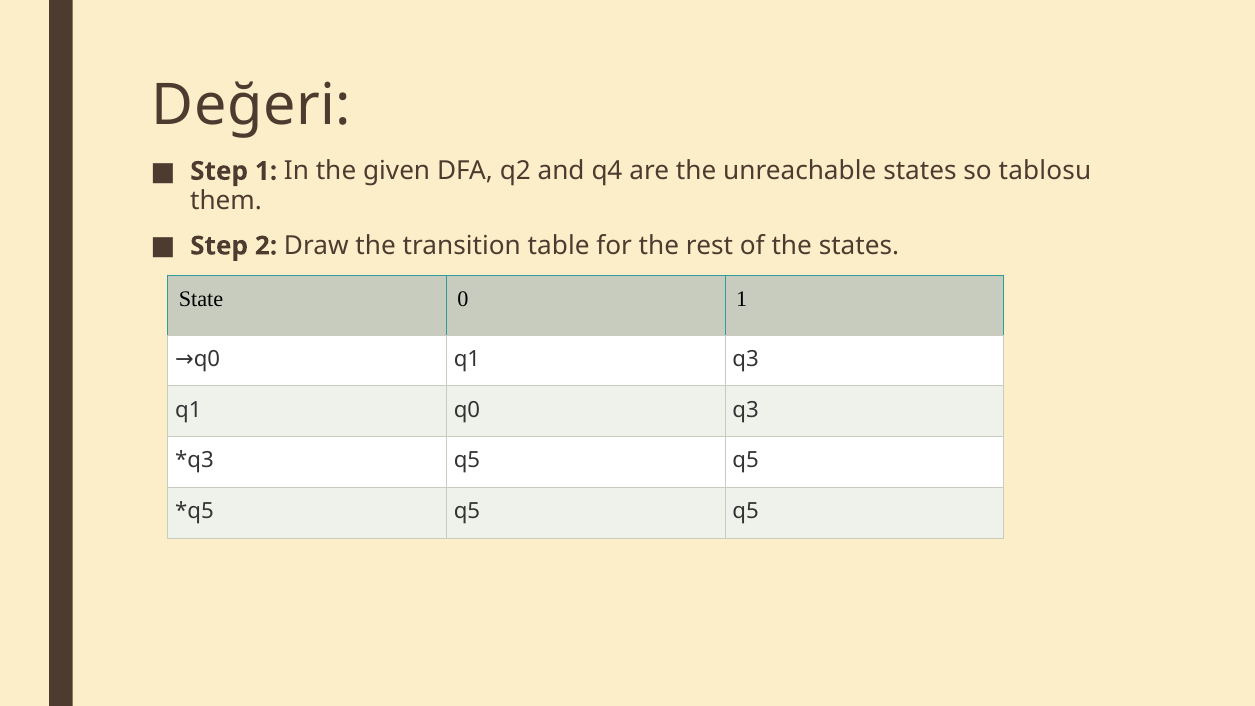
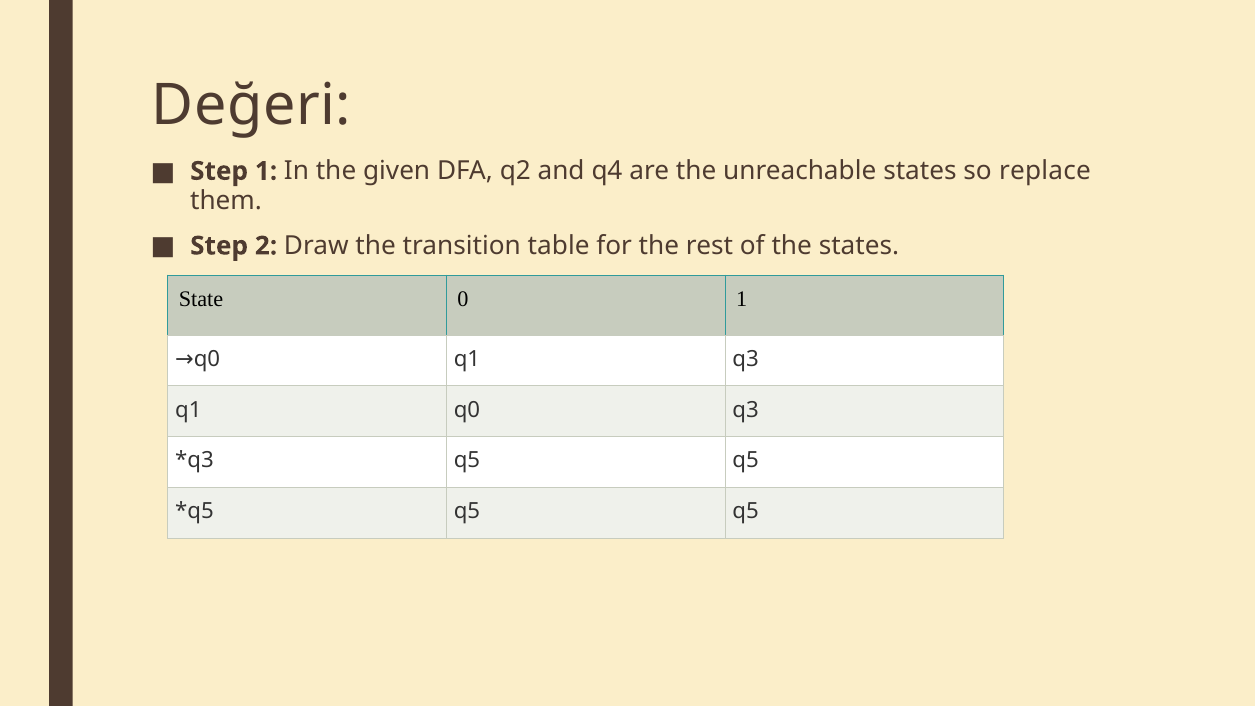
tablosu: tablosu -> replace (1045, 171)
